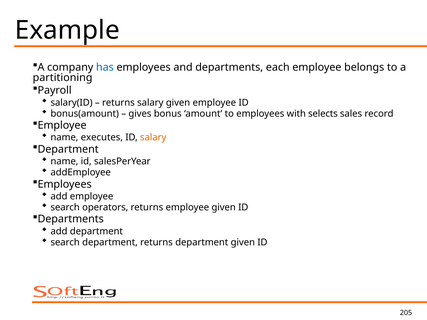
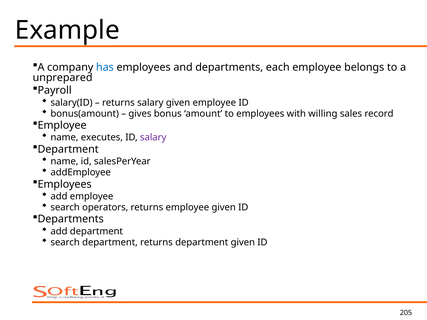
partitioning: partitioning -> unprepared (63, 78)
selects: selects -> willing (323, 114)
salary colour: orange -> purple (153, 138)
